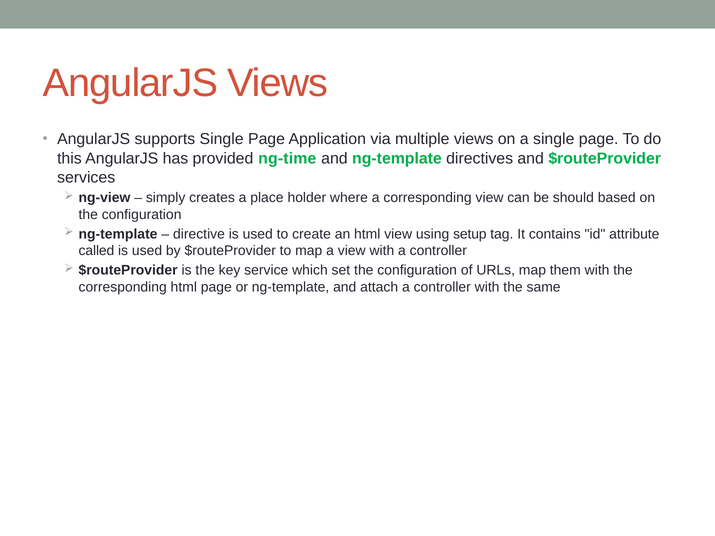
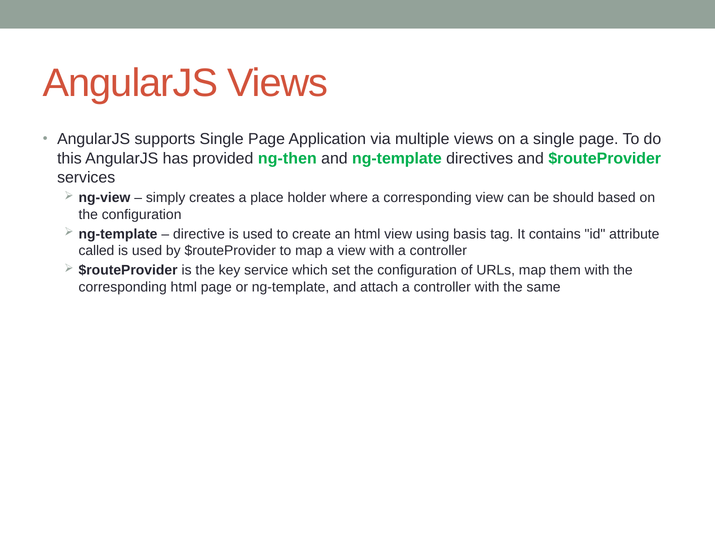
ng-time: ng-time -> ng-then (287, 158)
setup: setup -> basis (470, 234)
